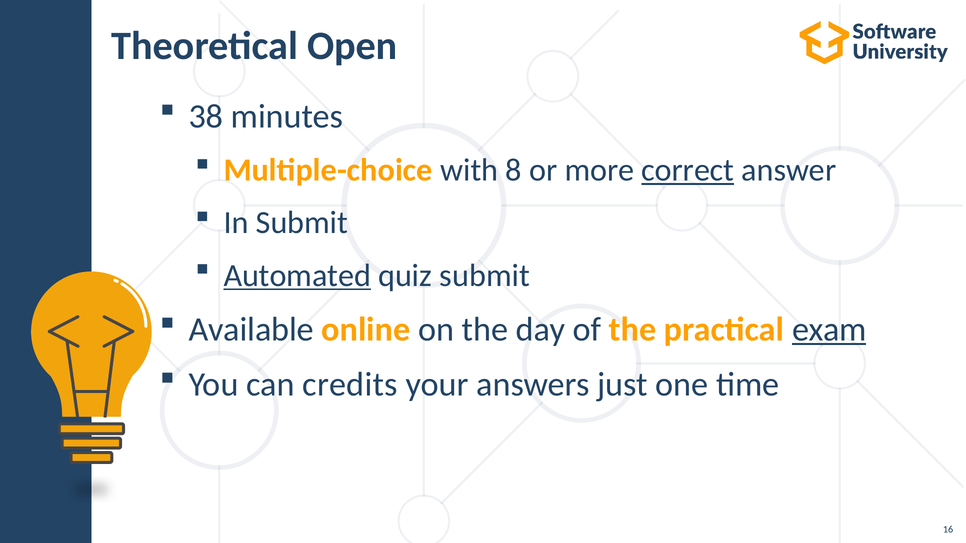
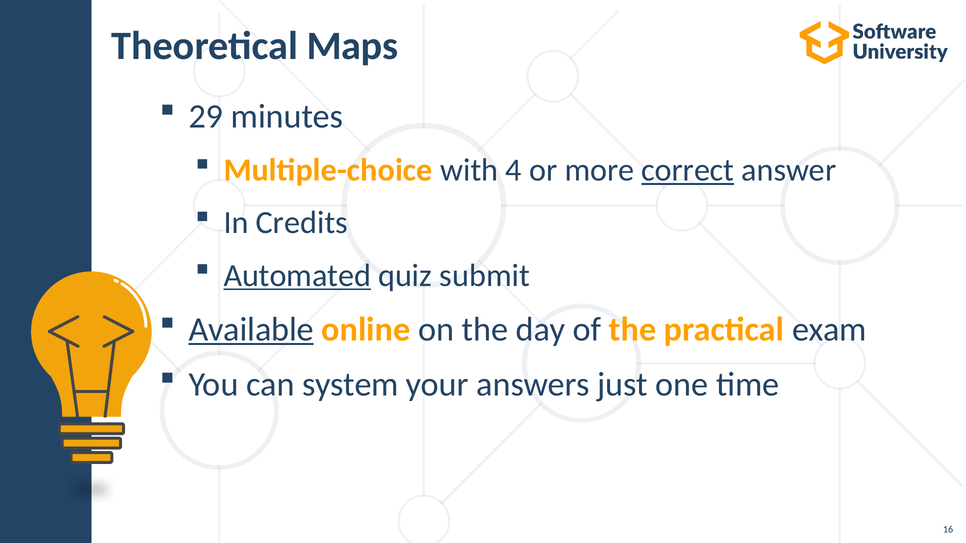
Open: Open -> Maps (352, 46)
38: 38 -> 29 (206, 117)
8: 8 -> 4 (514, 170)
In Submit: Submit -> Credits (302, 223)
Available underline: none -> present (251, 330)
exam underline: present -> none (829, 330)
credits: credits -> system (350, 385)
